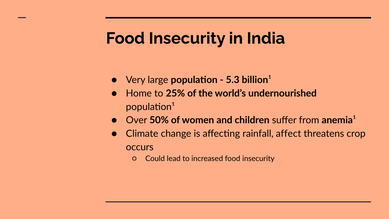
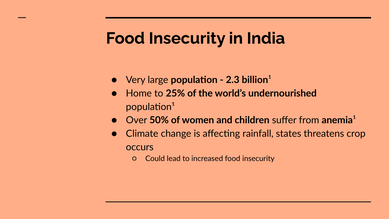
5.3: 5.3 -> 2.3 (233, 80)
affect: affect -> states (289, 134)
